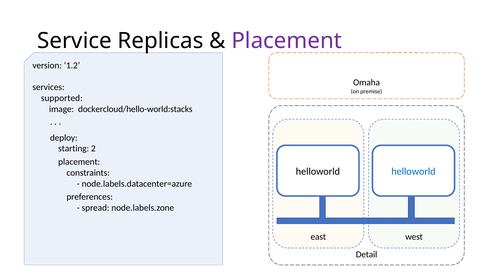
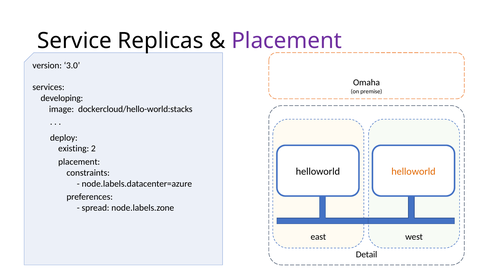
1.2: 1.2 -> 3.0 (72, 65)
supported: supported -> developing (62, 98)
starting: starting -> existing (74, 149)
helloworld colour: blue -> orange (413, 172)
